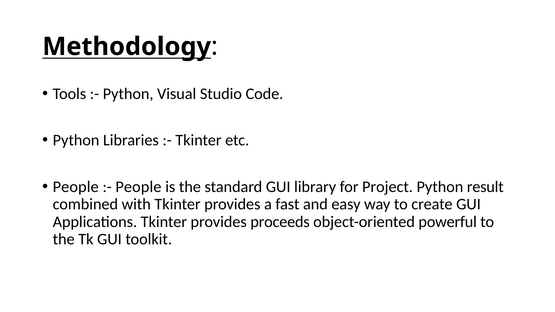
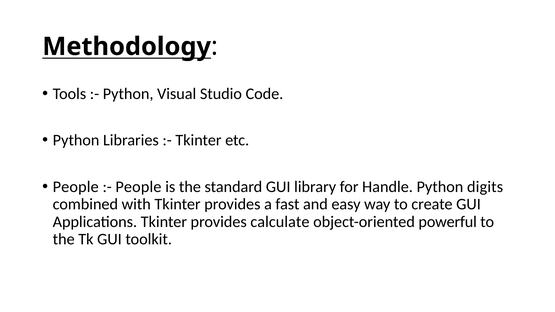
Project: Project -> Handle (388, 187)
result: result -> digits (485, 187)
proceeds: proceeds -> calculate (280, 222)
